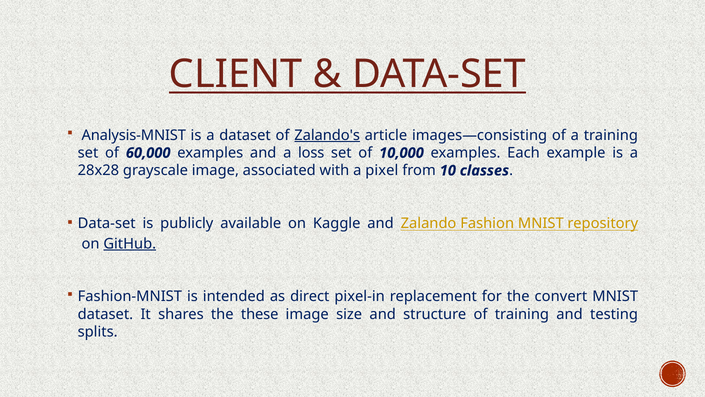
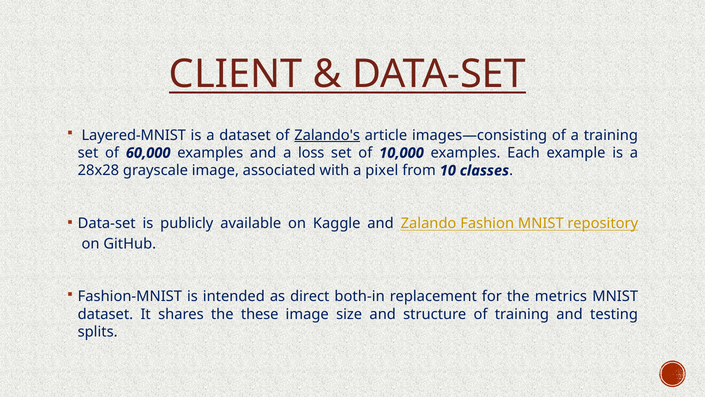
Analysis-MNIST: Analysis-MNIST -> Layered-MNIST (134, 135)
GitHub underline: present -> none (130, 243)
pixel-in: pixel-in -> both-in (360, 296)
convert: convert -> metrics (561, 296)
